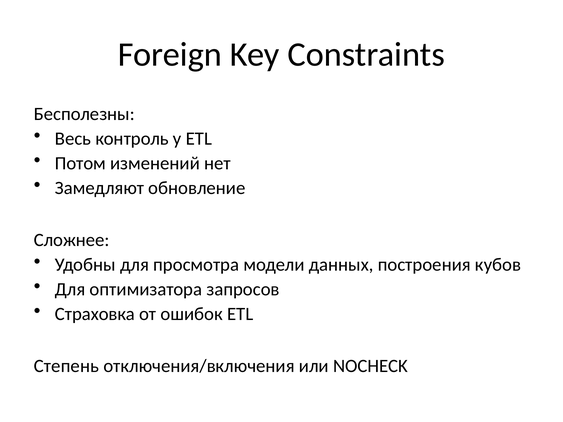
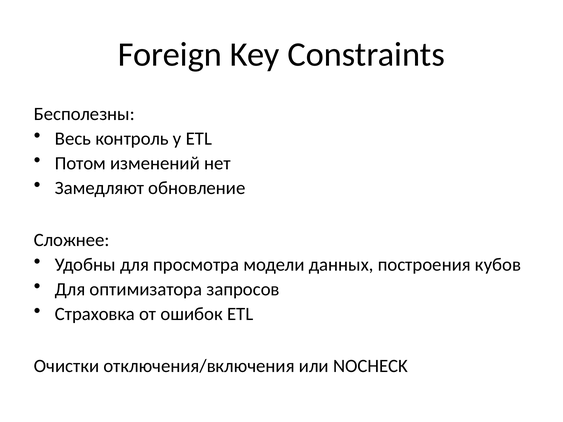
Степень: Степень -> Очистки (66, 366)
